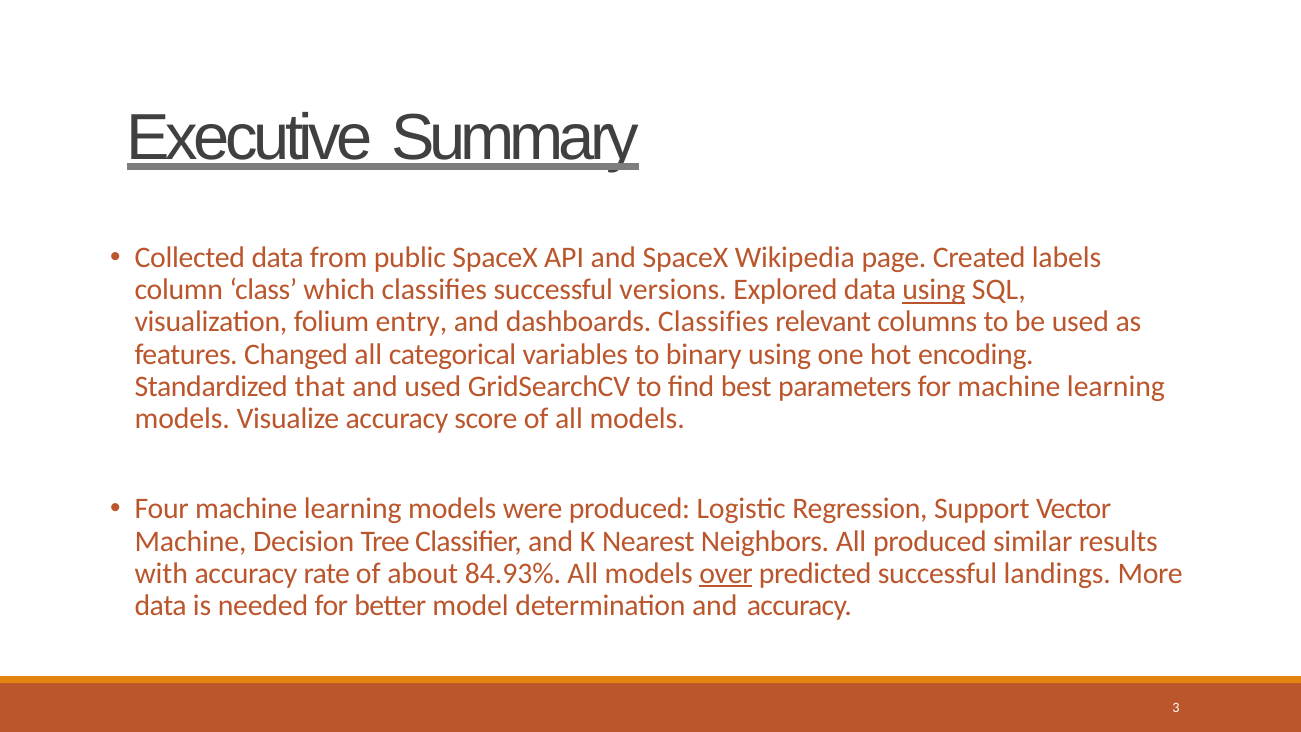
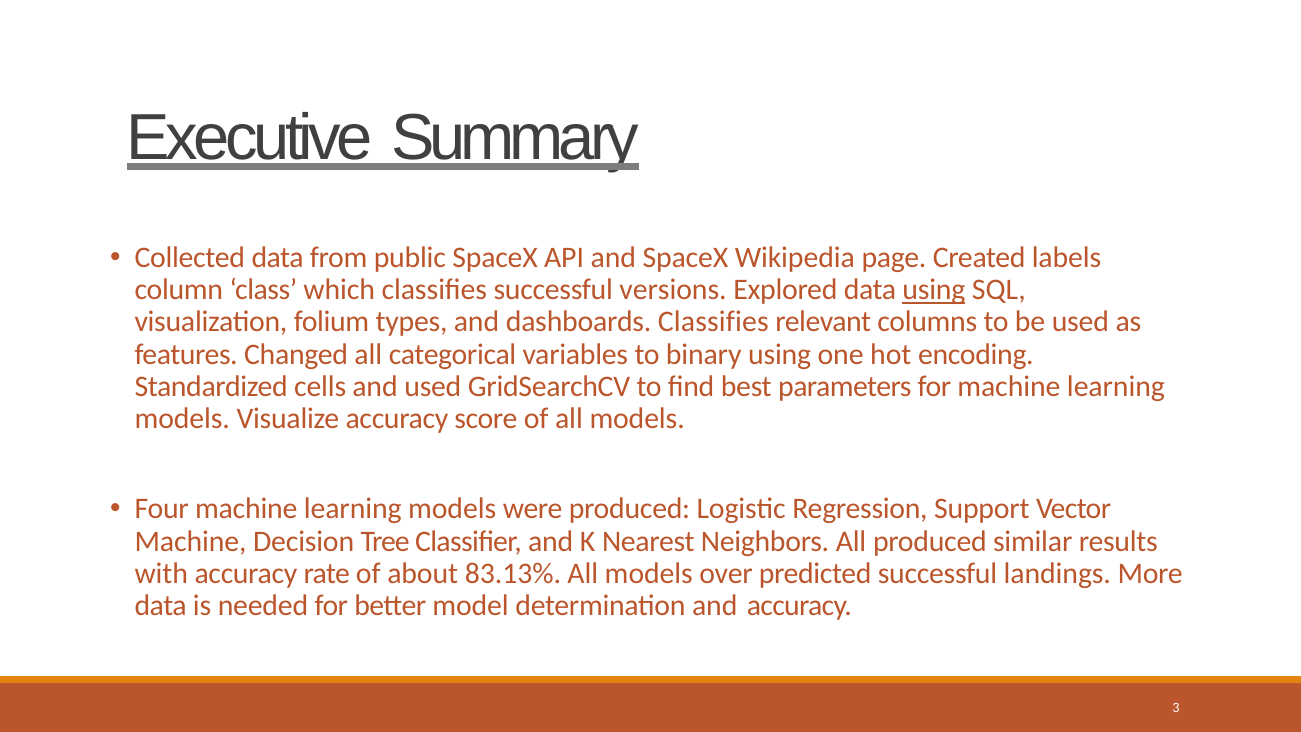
entry: entry -> types (412, 322)
that: that -> cells (320, 386)
84.93%: 84.93% -> 83.13% (513, 573)
over underline: present -> none (726, 573)
